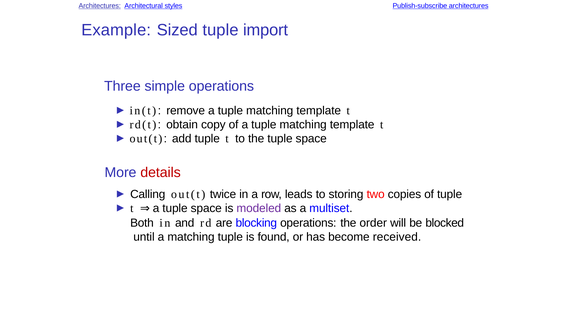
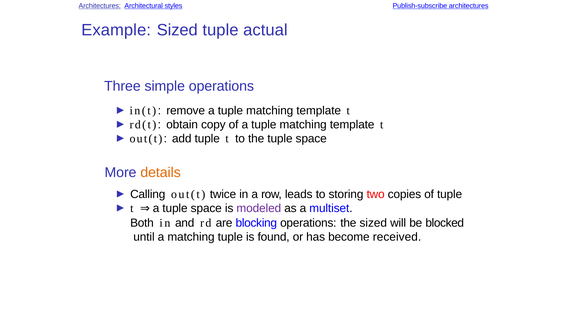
import: import -> actual (265, 30)
details colour: red -> orange (161, 173)
the order: order -> sized (373, 223)
